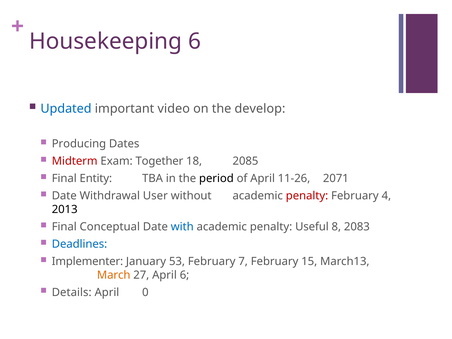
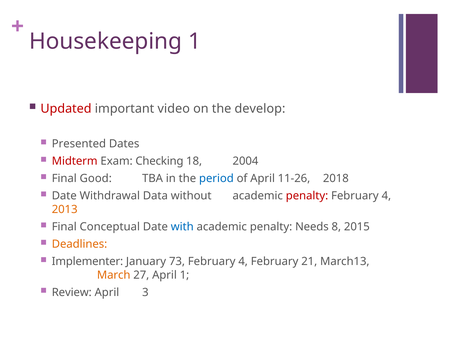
Housekeeping 6: 6 -> 1 (195, 41)
Updated colour: blue -> red (66, 109)
Producing: Producing -> Presented (79, 144)
Together: Together -> Checking (159, 161)
2085: 2085 -> 2004 (245, 161)
Entity: Entity -> Good (96, 179)
period colour: black -> blue (216, 179)
2071: 2071 -> 2018 (336, 179)
User: User -> Data (155, 196)
2013 colour: black -> orange (65, 209)
Useful: Useful -> Needs (312, 227)
2083: 2083 -> 2015 (357, 227)
Deadlines colour: blue -> orange (80, 244)
53: 53 -> 73 (177, 261)
7: 7 -> 4 (243, 261)
15: 15 -> 21 (309, 261)
April 6: 6 -> 1 (185, 275)
Details: Details -> Review (72, 292)
0: 0 -> 3 (145, 292)
